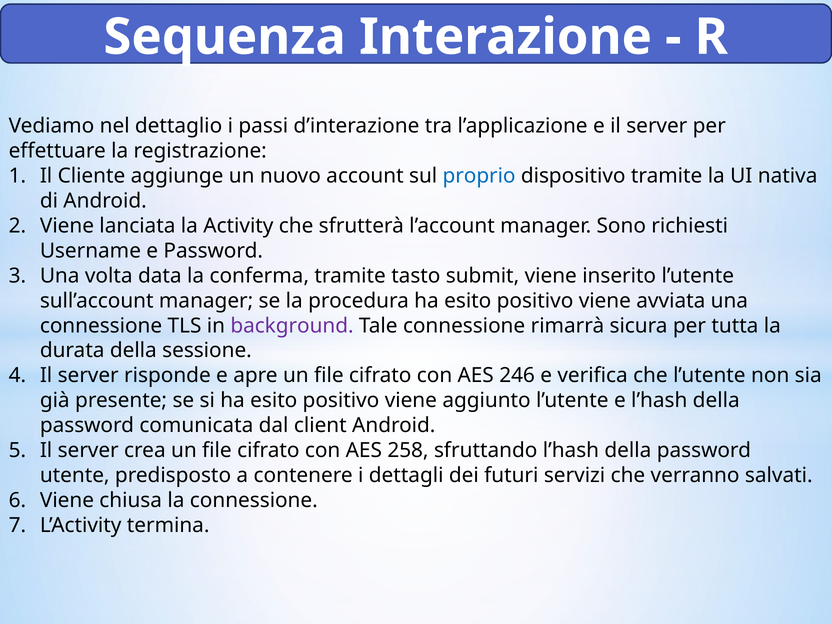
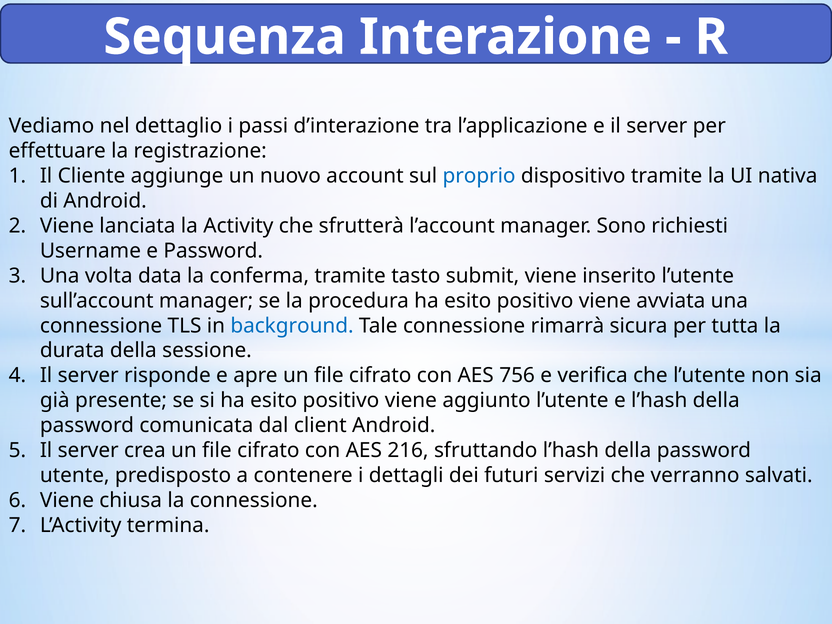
background colour: purple -> blue (292, 326)
246: 246 -> 756 (517, 376)
258: 258 -> 216 (408, 450)
